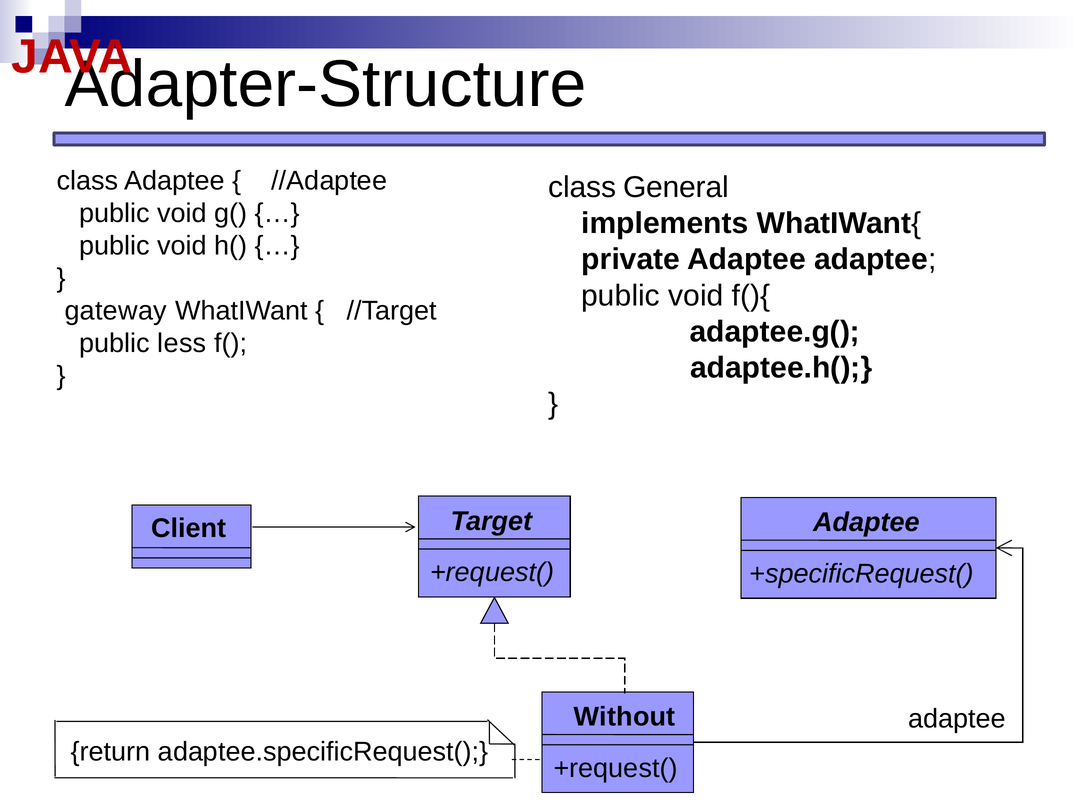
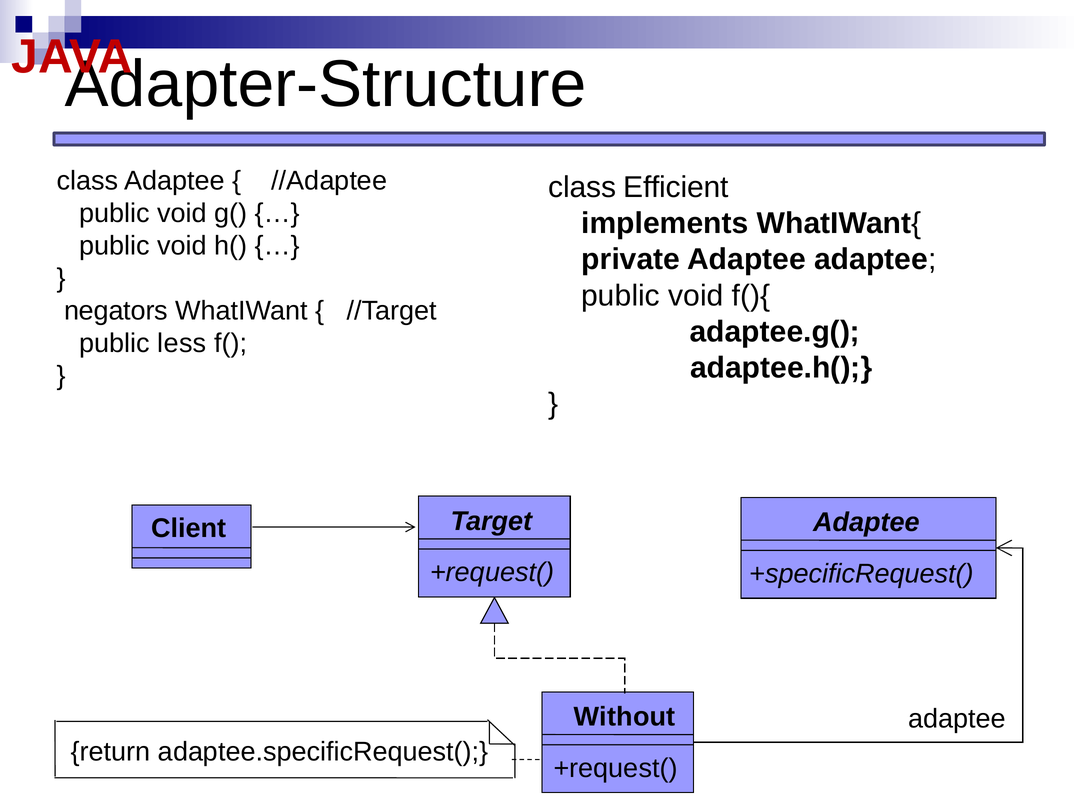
General: General -> Efficient (676, 187)
gateway: gateway -> negators (116, 310)
